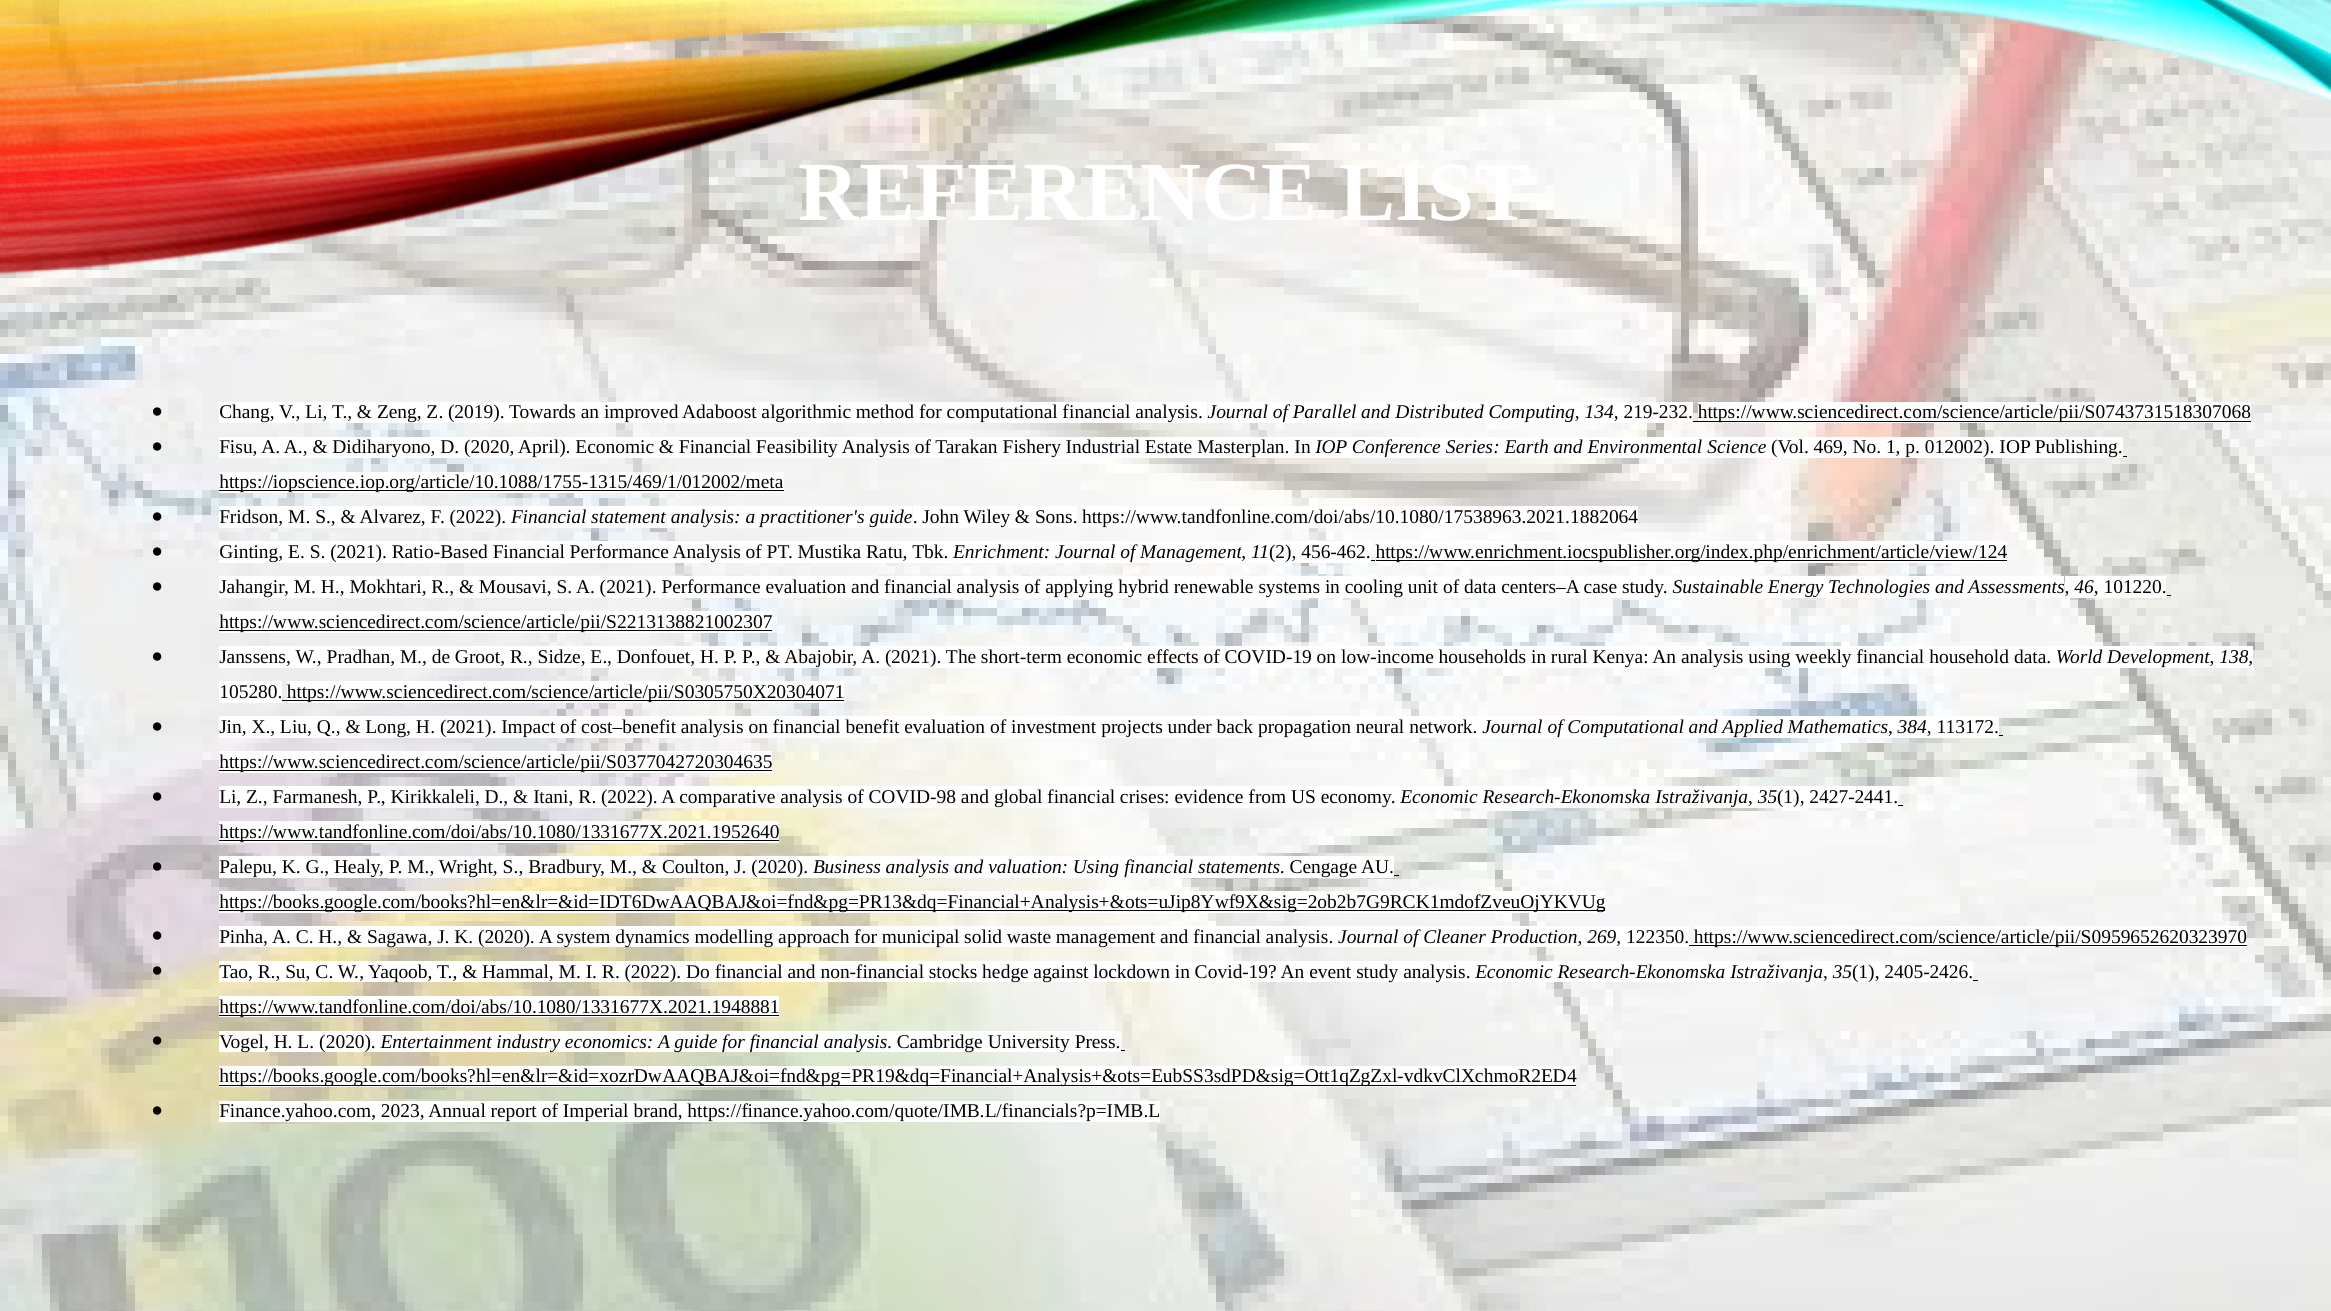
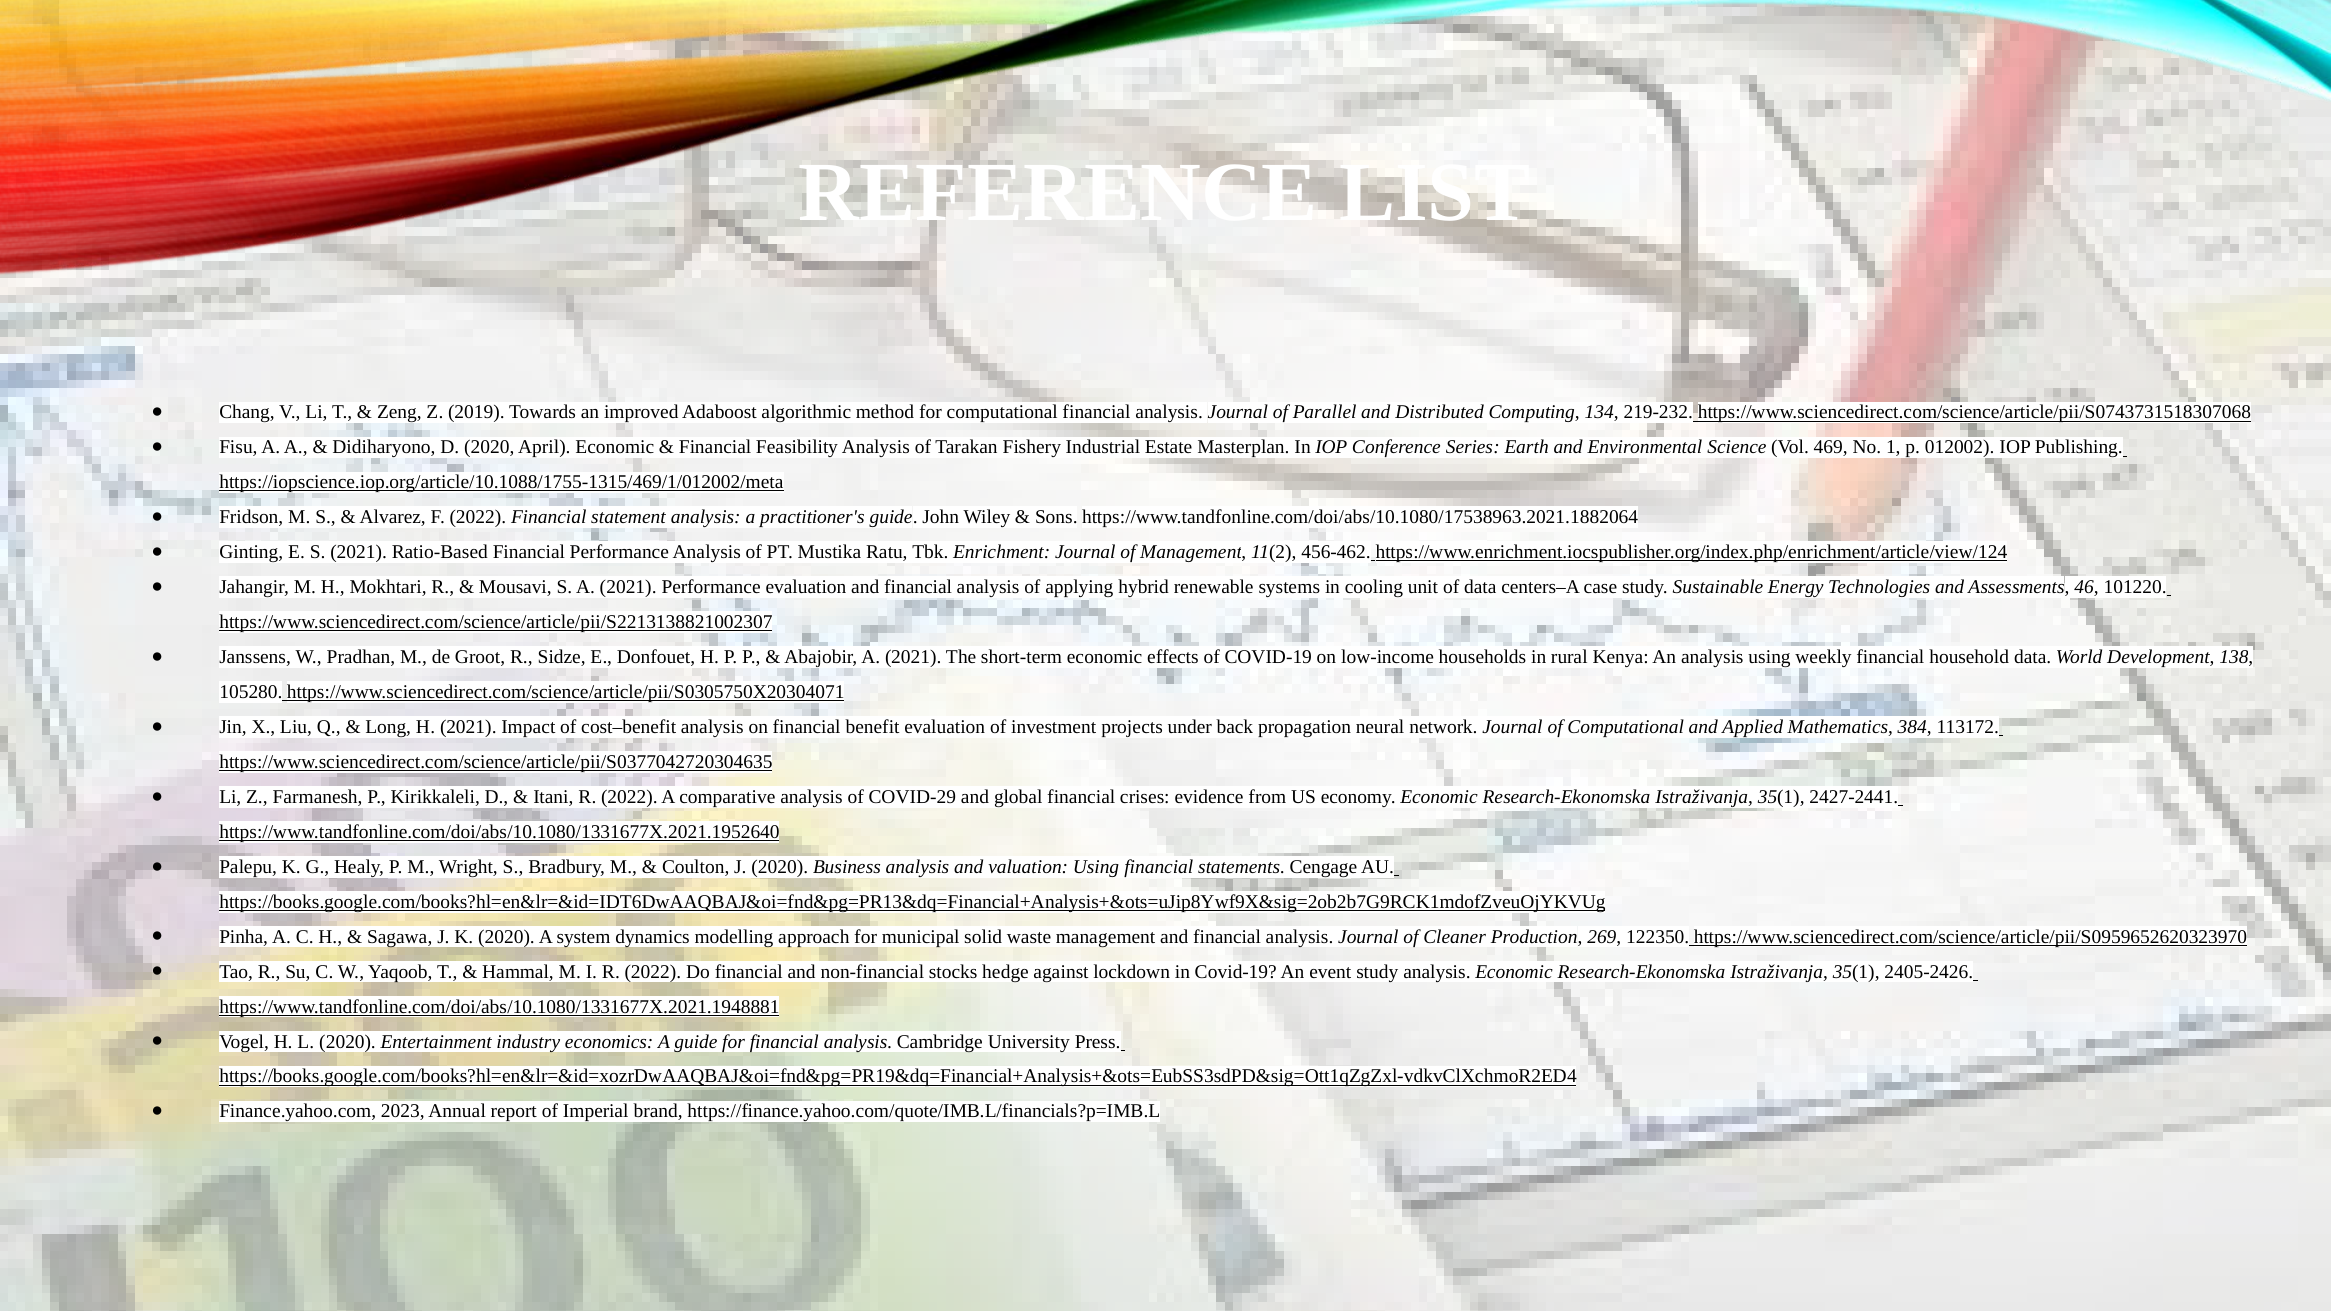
COVID-98: COVID-98 -> COVID-29 (912, 797)
